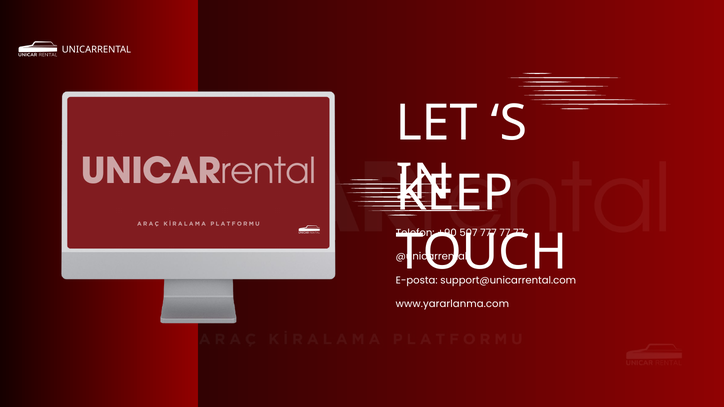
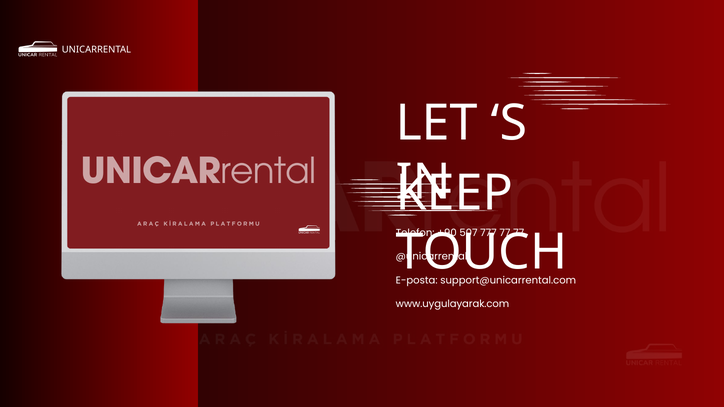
www.yararlanma.com: www.yararlanma.com -> www.uygulayarak.com (452, 304)
